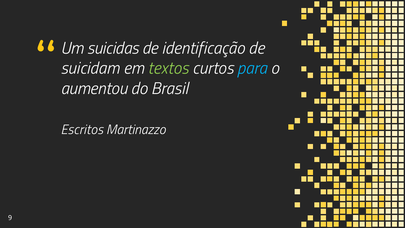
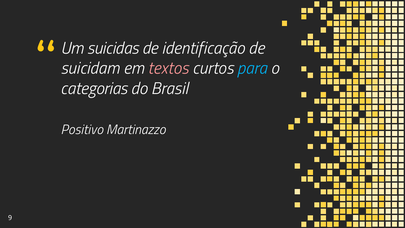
textos colour: light green -> pink (168, 68)
aumentou: aumentou -> categorias (94, 89)
Escritos: Escritos -> Positivo (82, 130)
